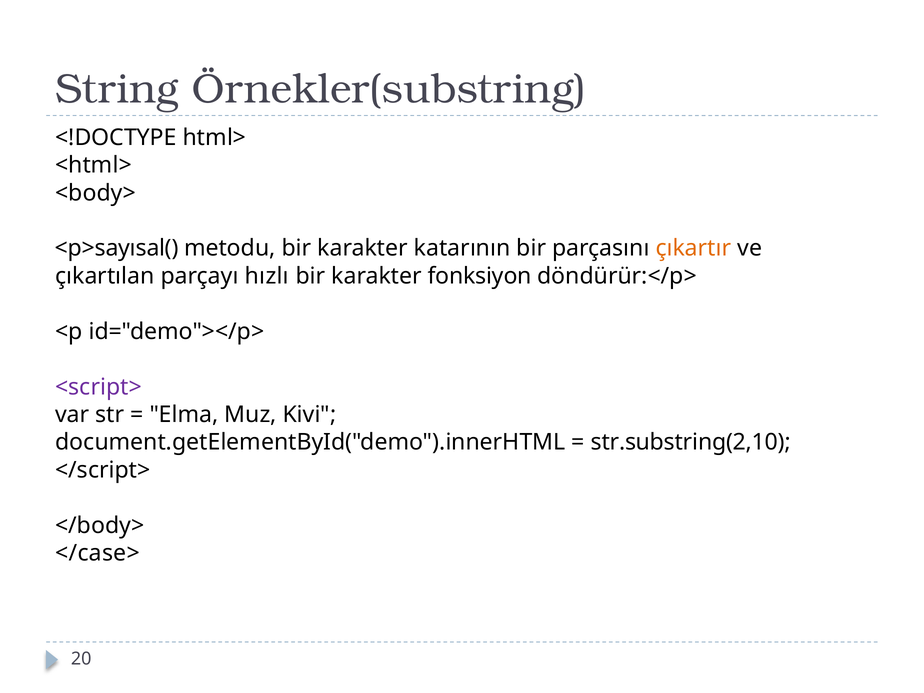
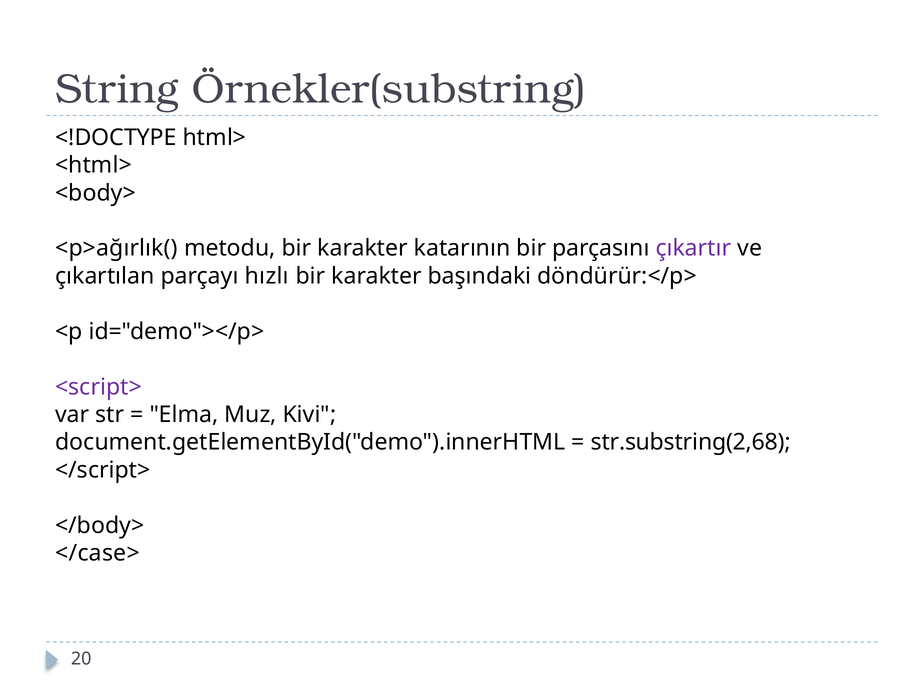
<p>sayısal(: <p>sayısal( -> <p>ağırlık( (117, 248)
çıkartır colour: orange -> purple (693, 248)
fonksiyon: fonksiyon -> başındaki (480, 276)
str.substring(2,10: str.substring(2,10 -> str.substring(2,68 (691, 442)
